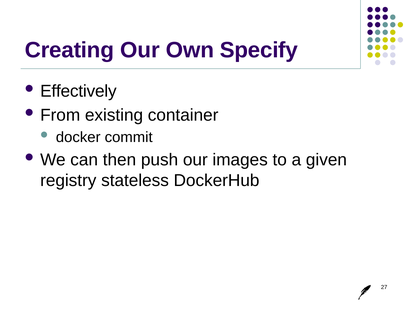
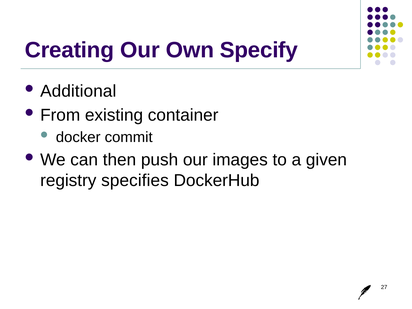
Effectively: Effectively -> Additional (78, 91)
stateless: stateless -> specifies (135, 181)
